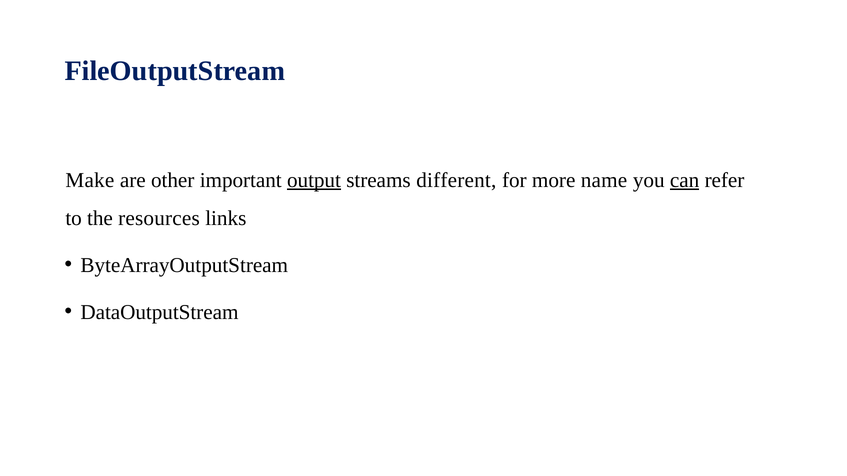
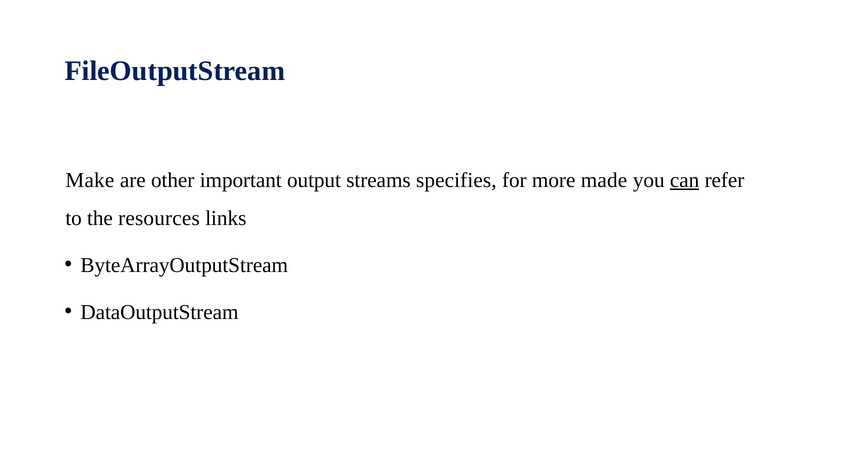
output underline: present -> none (314, 180)
different: different -> specifies (456, 180)
name: name -> made (604, 180)
